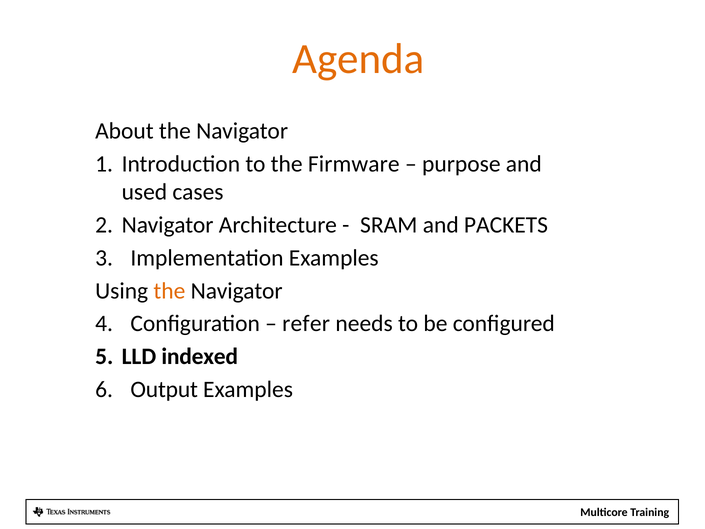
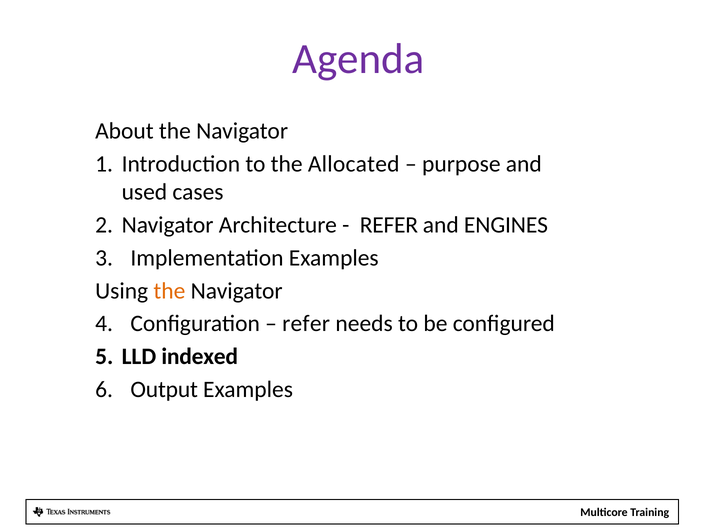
Agenda colour: orange -> purple (358, 59)
Firmware: Firmware -> Allocated (354, 164)
SRAM: SRAM -> REFER (389, 225)
PACKETS: PACKETS -> ENGINES (506, 225)
